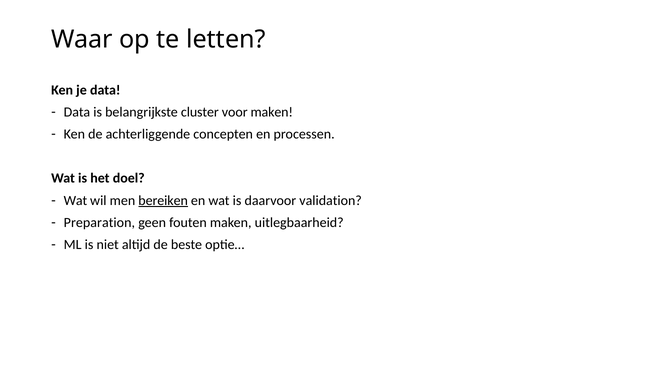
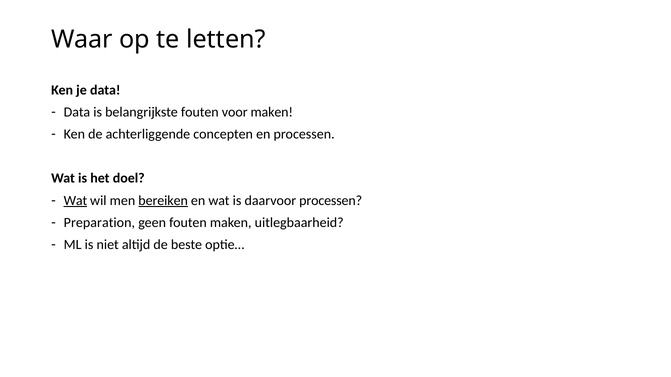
belangrijkste cluster: cluster -> fouten (200, 112)
Wat underline: none -> present (75, 201)
daarvoor validation: validation -> processen (331, 201)
